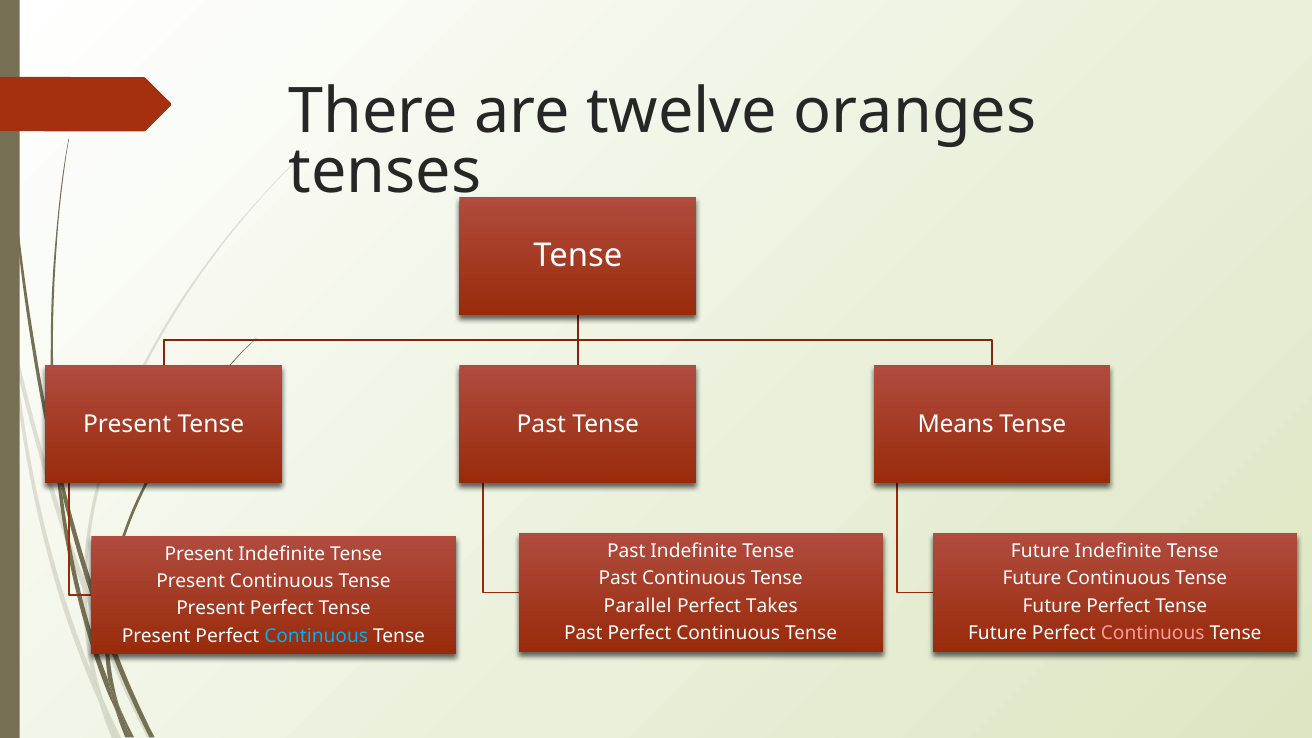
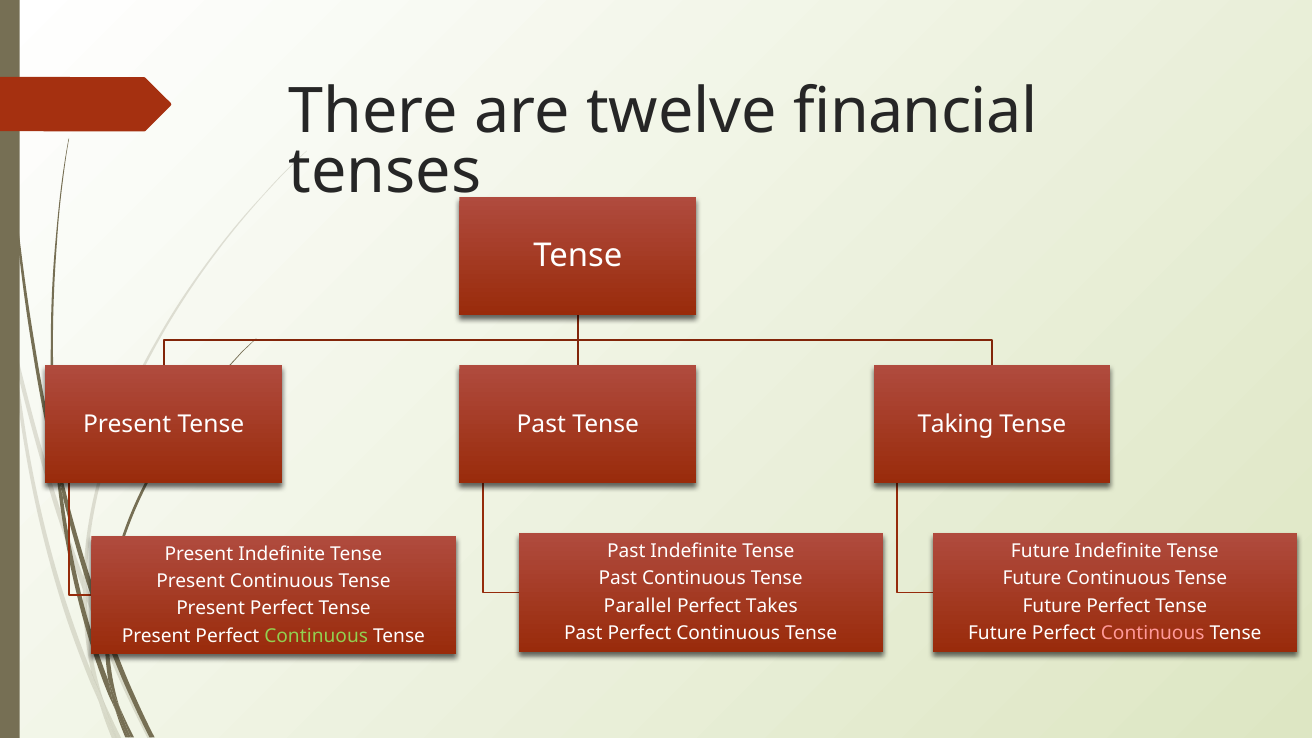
oranges: oranges -> financial (915, 112)
Means: Means -> Taking (956, 424)
Continuous colour: light blue -> light green (316, 636)
